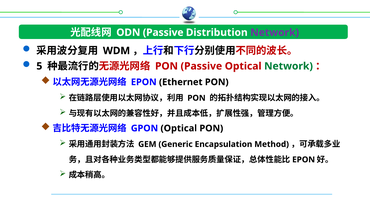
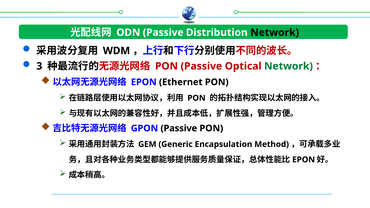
Network colour: purple -> black (275, 33)
5: 5 -> 3 (39, 66)
GPON Optical: Optical -> Passive (179, 128)
